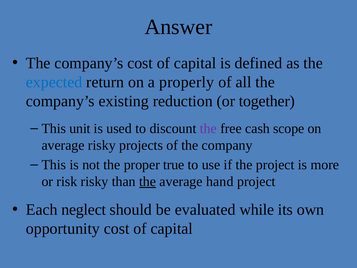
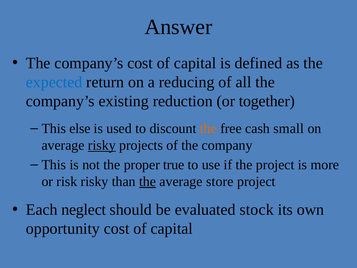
properly: properly -> reducing (187, 82)
unit: unit -> else (80, 129)
the colour: purple -> orange (208, 129)
scope: scope -> small (289, 129)
risky underline: none -> present (102, 145)
hand: hand -> store (220, 181)
while: while -> stock (257, 209)
